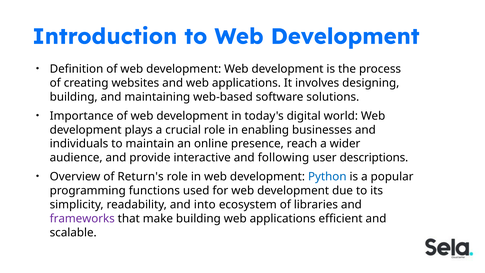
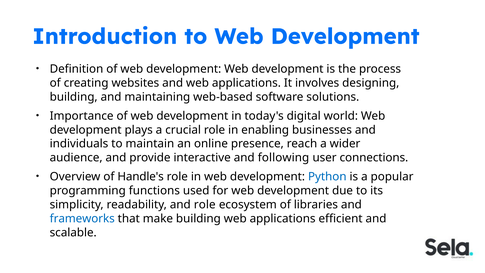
descriptions: descriptions -> connections (374, 158)
Return's: Return's -> Handle's (141, 177)
and into: into -> role (205, 204)
frameworks colour: purple -> blue (82, 218)
